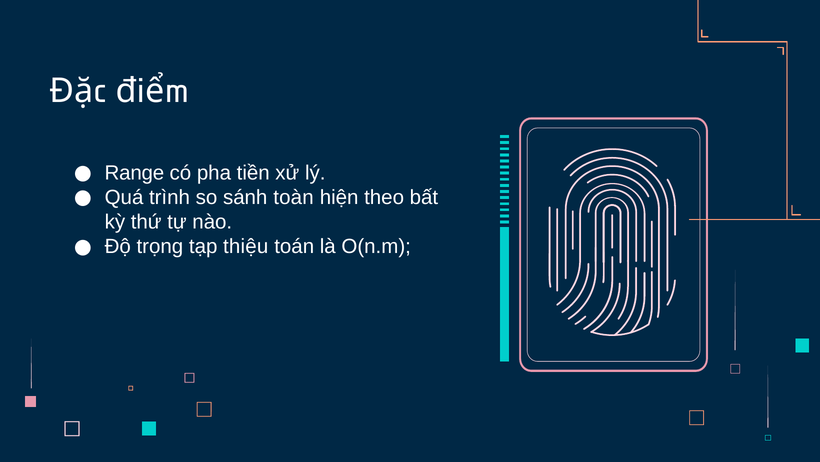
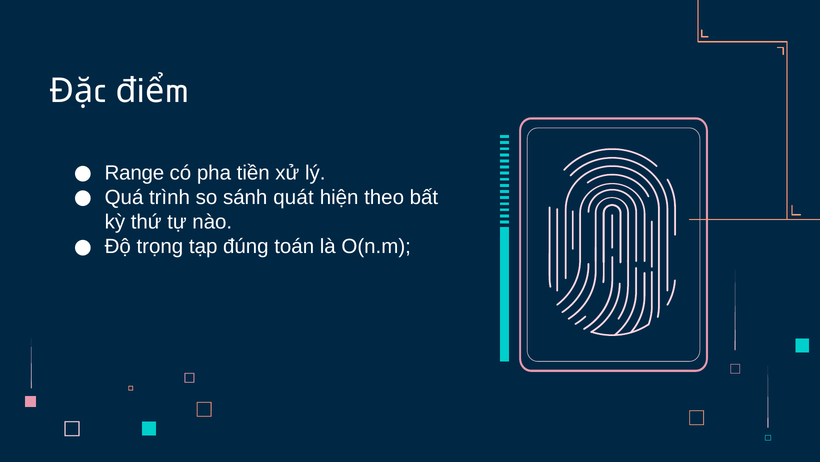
toàn: toàn -> quát (294, 197)
thiệu: thiệu -> đúng (246, 246)
